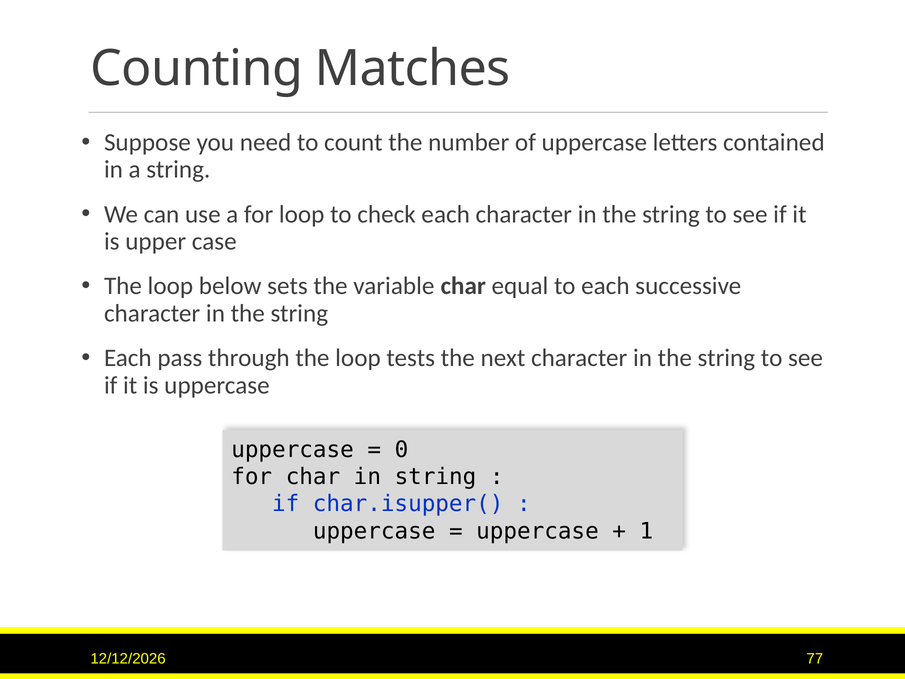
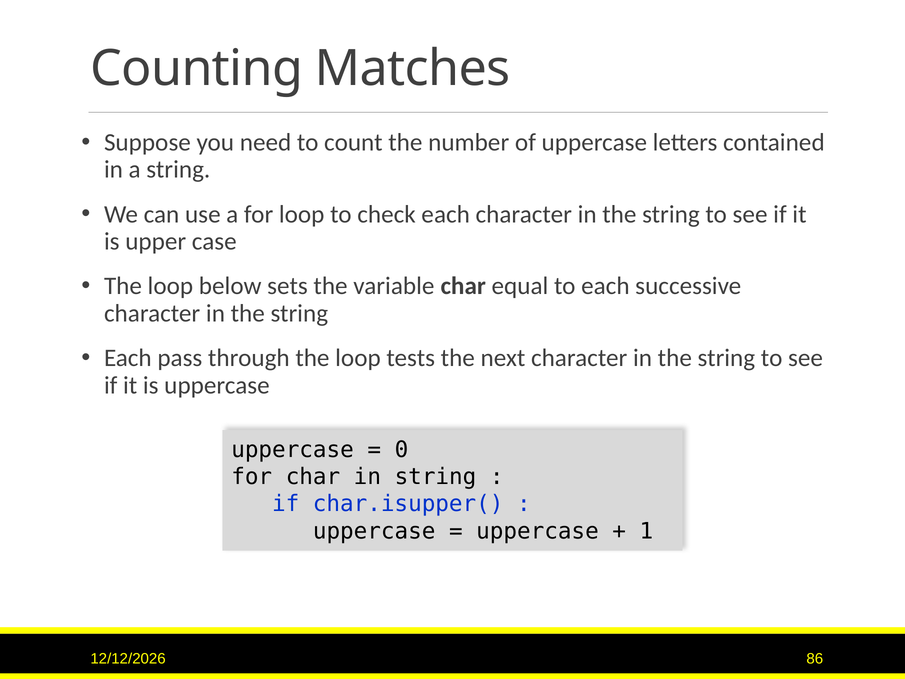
77: 77 -> 86 (815, 658)
